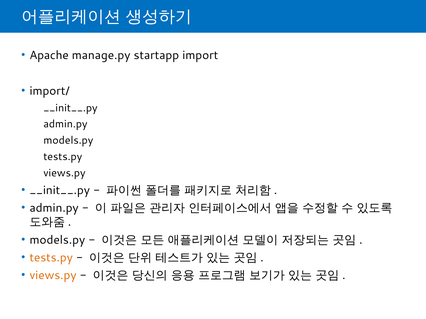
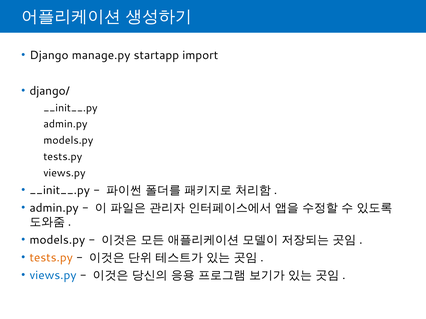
Apache: Apache -> Django (49, 56)
import/: import/ -> django/ (50, 91)
views.py colour: orange -> blue (53, 276)
